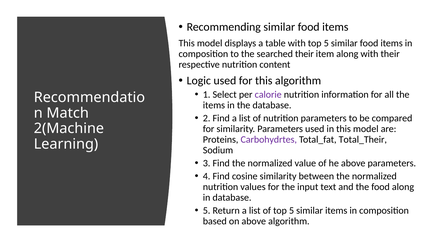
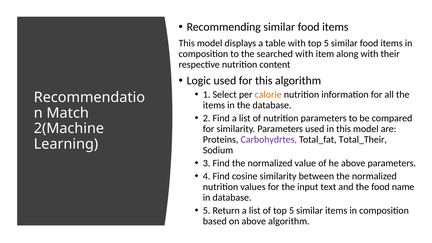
searched their: their -> with (304, 54)
calorie colour: purple -> orange (268, 95)
food along: along -> name (403, 187)
